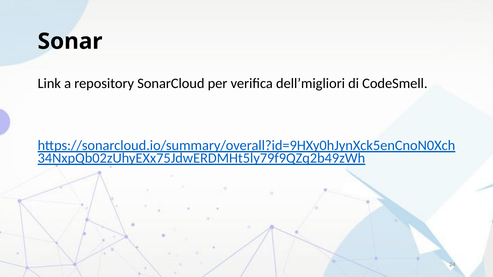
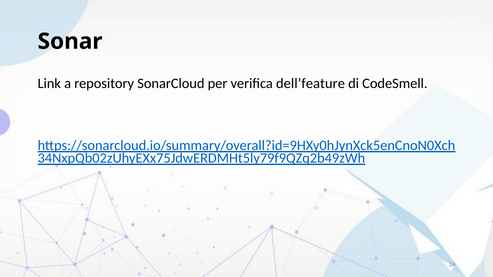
dell’migliori: dell’migliori -> dell’feature (310, 83)
